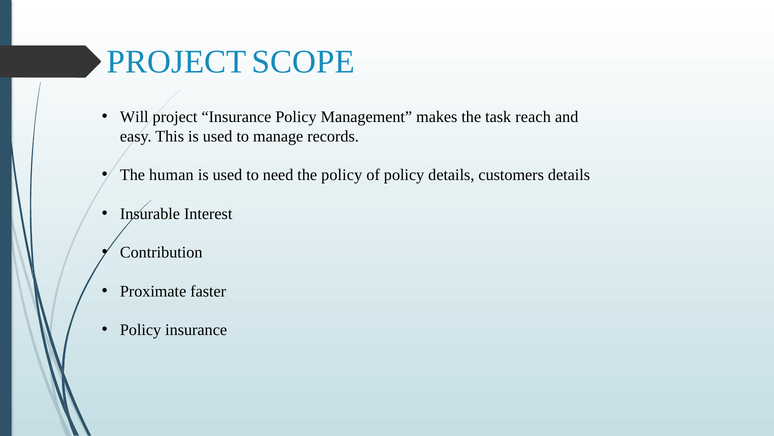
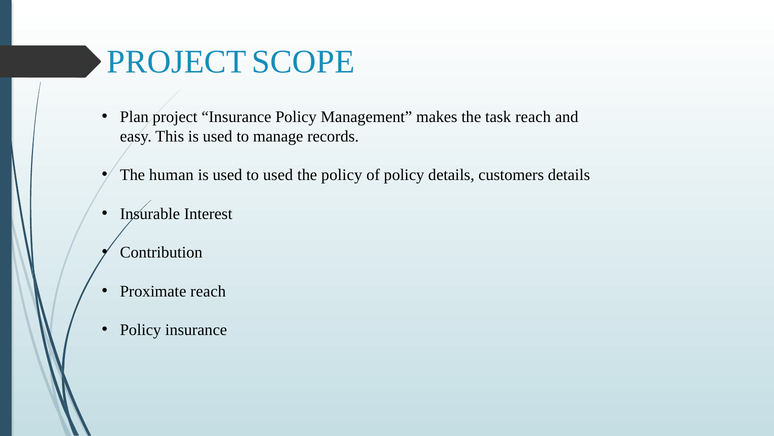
Will: Will -> Plan (134, 117)
to need: need -> used (278, 175)
Proximate faster: faster -> reach (208, 291)
